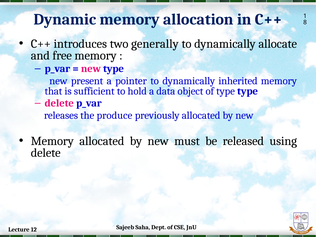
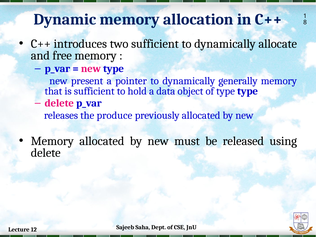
two generally: generally -> sufficient (155, 44)
inherited: inherited -> generally (238, 81)
